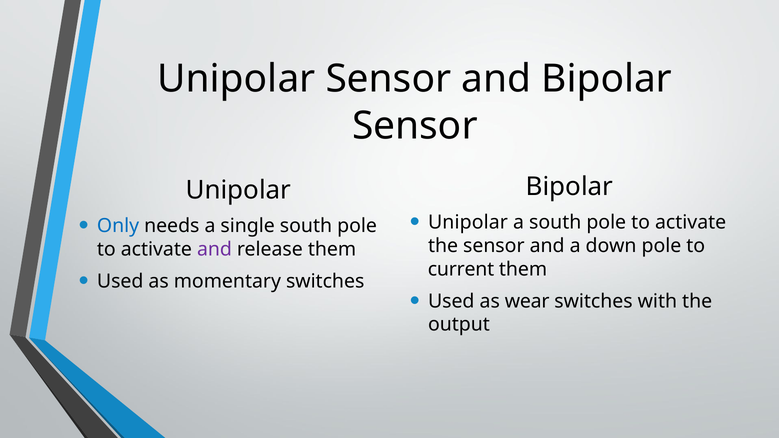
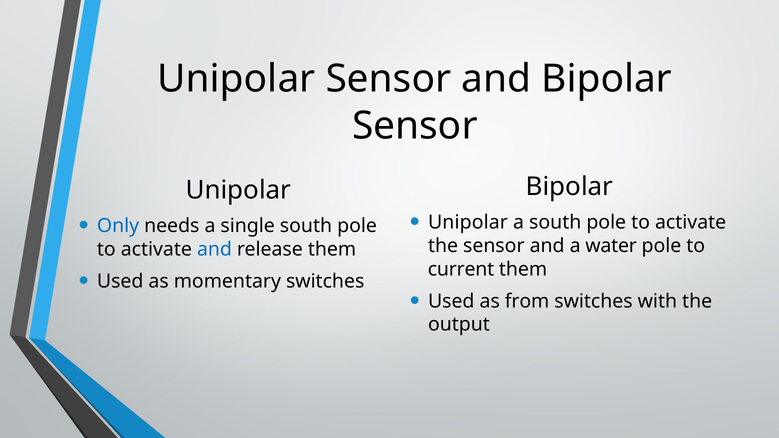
down: down -> water (611, 246)
and colour: purple -> blue (214, 249)
wear: wear -> from (527, 301)
